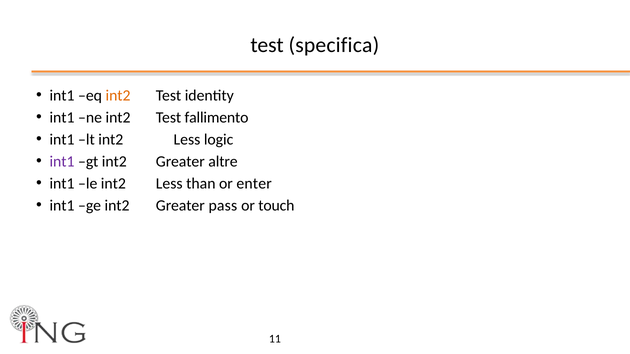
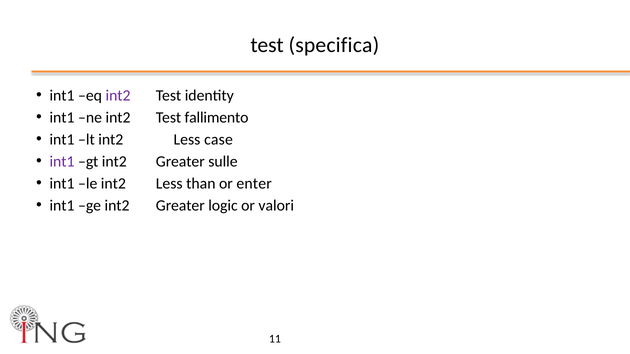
int2 colour: orange -> purple (118, 96)
logic: logic -> case (219, 140)
altre: altre -> sulle (223, 162)
pass: pass -> logic (223, 206)
touch: touch -> valori (276, 206)
